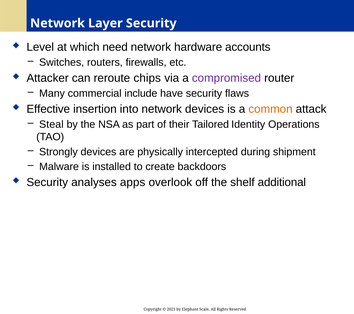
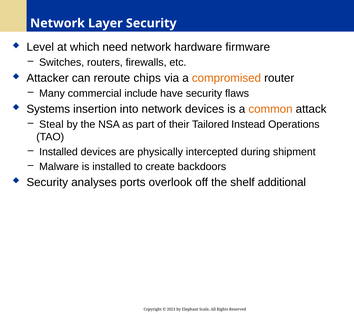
accounts: accounts -> firmware (248, 47)
compromised colour: purple -> orange (226, 78)
Effective: Effective -> Systems (48, 109)
Identity: Identity -> Instead (248, 124)
Strongly: Strongly -> Installed (58, 151)
apps: apps -> ports (133, 182)
